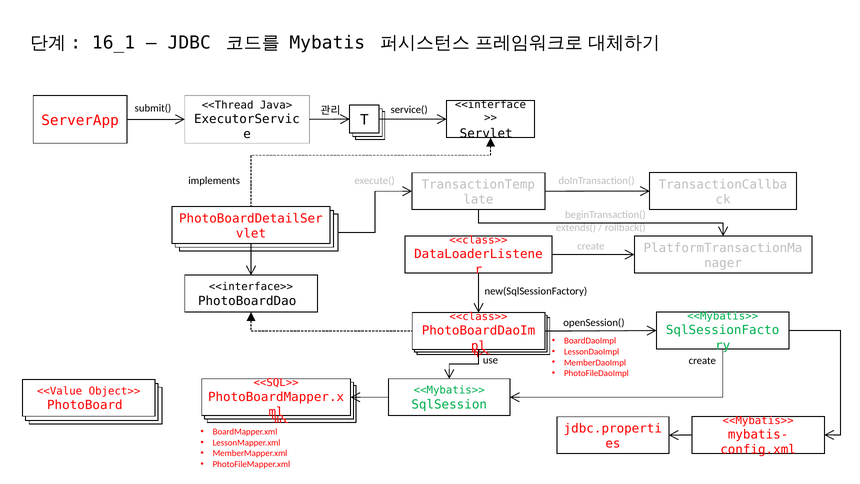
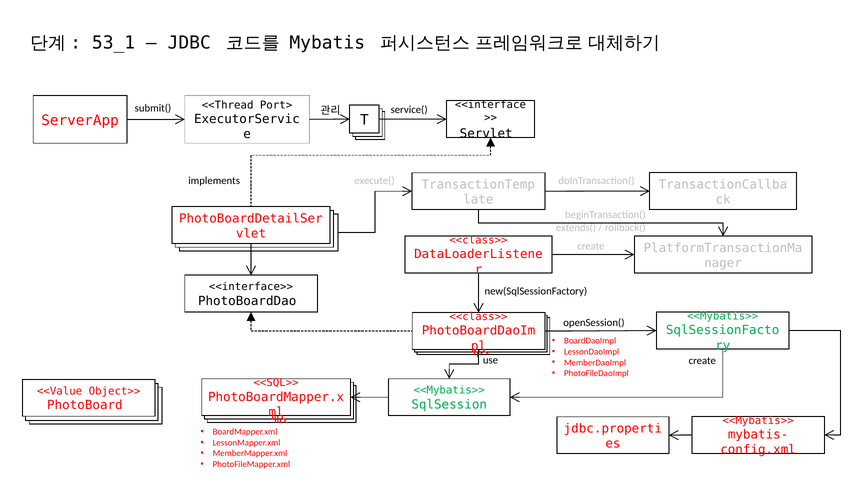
16_1: 16_1 -> 53_1 (114, 43)
Java>: Java> -> Port> (276, 105)
